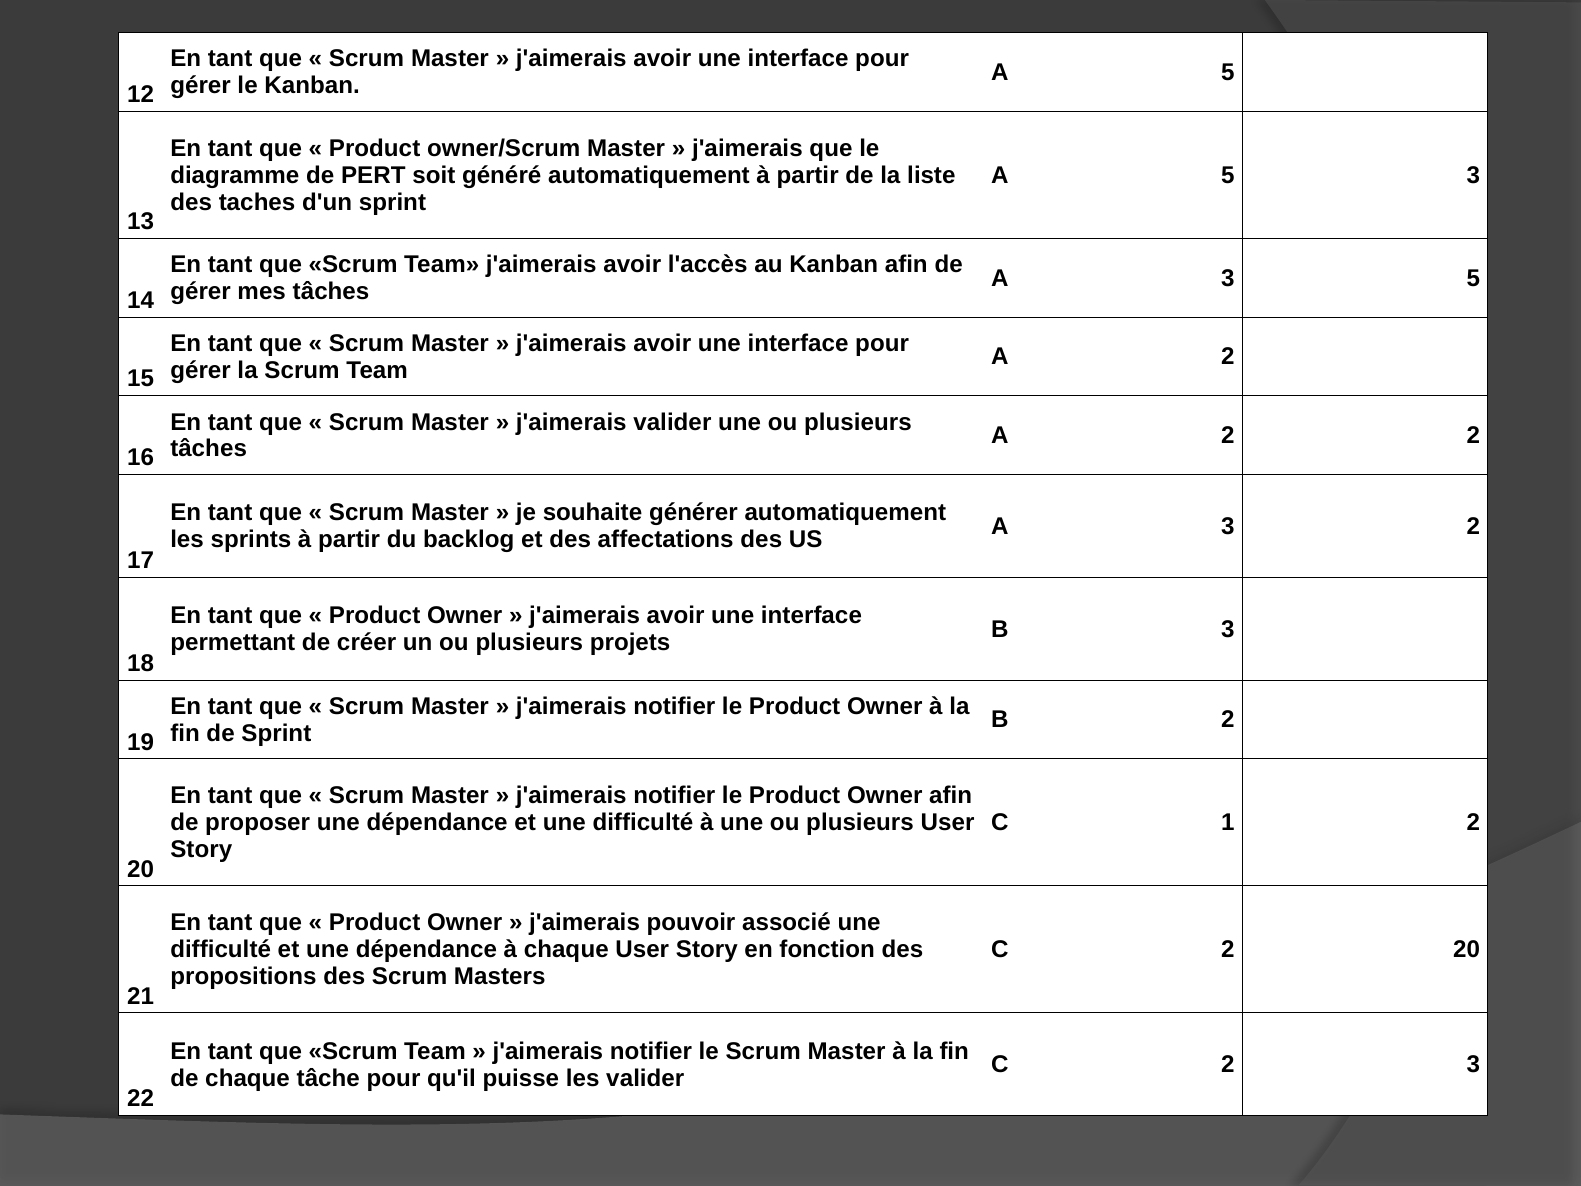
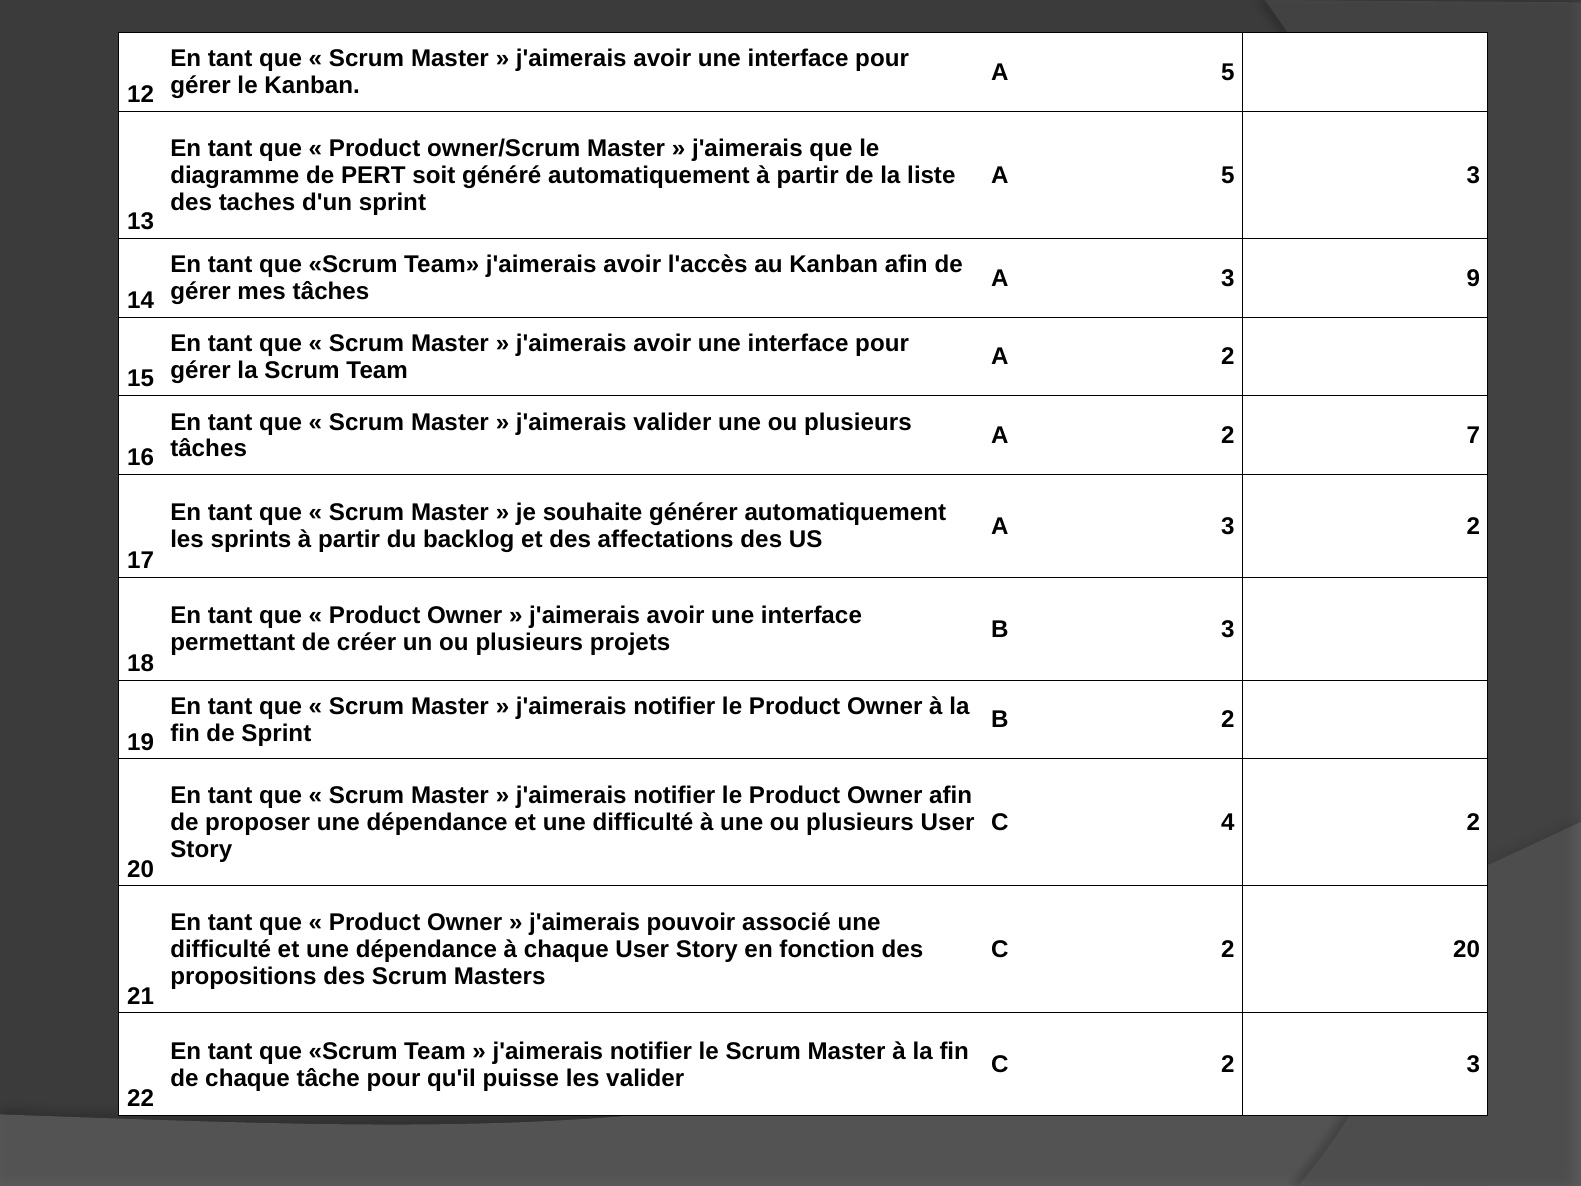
3 5: 5 -> 9 (1473, 278)
2 2: 2 -> 7 (1473, 435)
1: 1 -> 4 (1228, 823)
